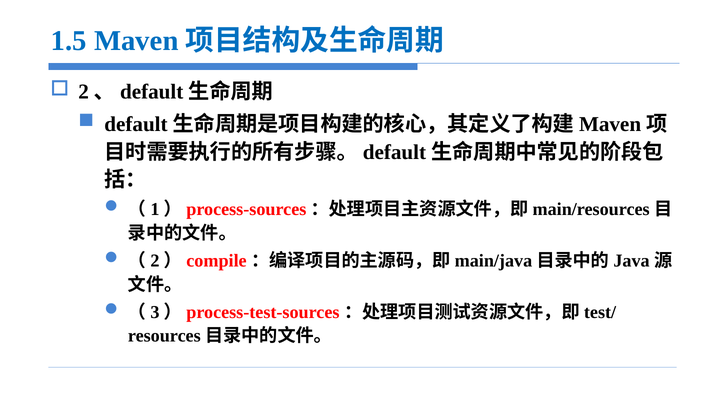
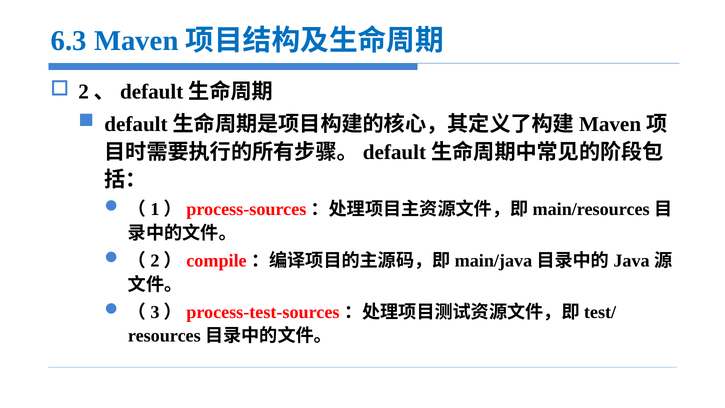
1.5: 1.5 -> 6.3 (69, 41)
